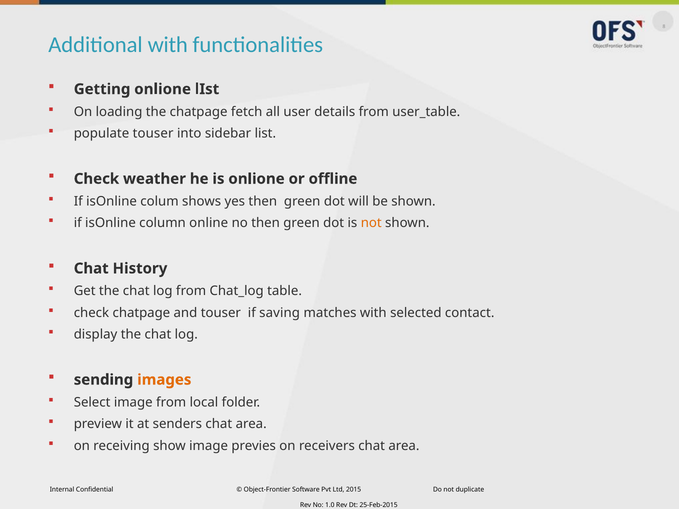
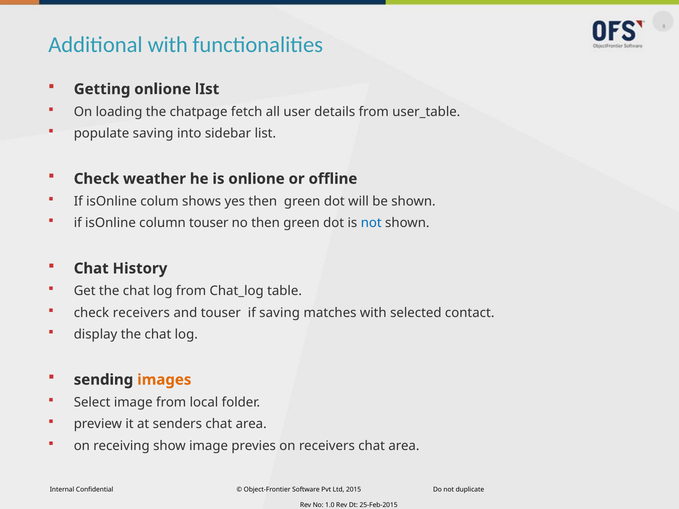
populate touser: touser -> saving (153, 134)
column online: online -> touser (209, 223)
not colour: orange -> blue (371, 223)
check chatpage: chatpage -> receivers (141, 313)
